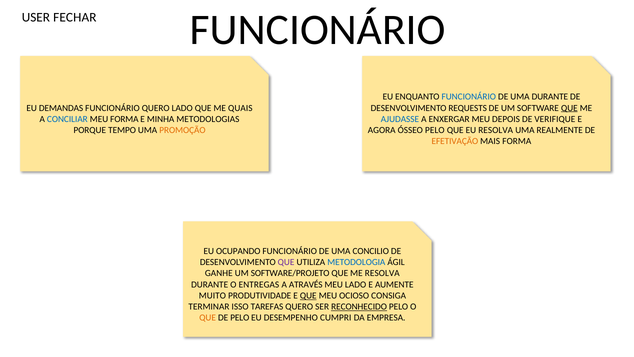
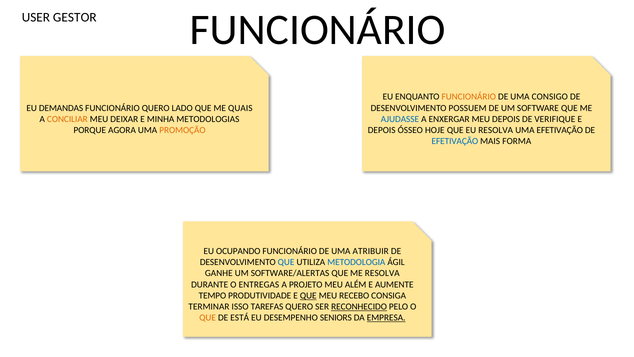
FECHAR: FECHAR -> GESTOR (75, 17)
FUNCIONÁRIO colour: blue -> orange (469, 97)
UMA DURANTE: DURANTE -> CONSIGO (550, 97)
REQUESTS: REQUESTS -> POSSUEM (468, 108)
QUE underline: present -> none (569, 108)
CONCILIAR colour: blue -> orange (67, 119)
MEU FORMA: FORMA -> DEIXAR (124, 119)
TEMPO: TEMPO -> AGORA (122, 130)
AGORA: AGORA -> DEPOIS (382, 130)
ÓSSEO PELO: PELO -> HOJE (435, 130)
UMA REALMENTE: REALMENTE -> EFETIVAÇÃO (560, 130)
EFETIVAÇÃO colour: orange -> blue (455, 141)
CONCILIO: CONCILIO -> ATRIBUIR (371, 251)
QUE colour: purple -> blue (286, 262)
SOFTWARE/PROJETO: SOFTWARE/PROJETO -> SOFTWARE/ALERTAS (290, 273)
ATRAVÉS: ATRAVÉS -> PROJETO (306, 284)
MEU LADO: LADO -> ALÉM (356, 284)
MUITO: MUITO -> TEMPO (212, 295)
OCIOSO: OCIOSO -> RECEBO (354, 295)
DE PELO: PELO -> ESTÁ (240, 317)
CUMPRI: CUMPRI -> SENIORS (336, 317)
EMPRESA underline: none -> present (386, 317)
